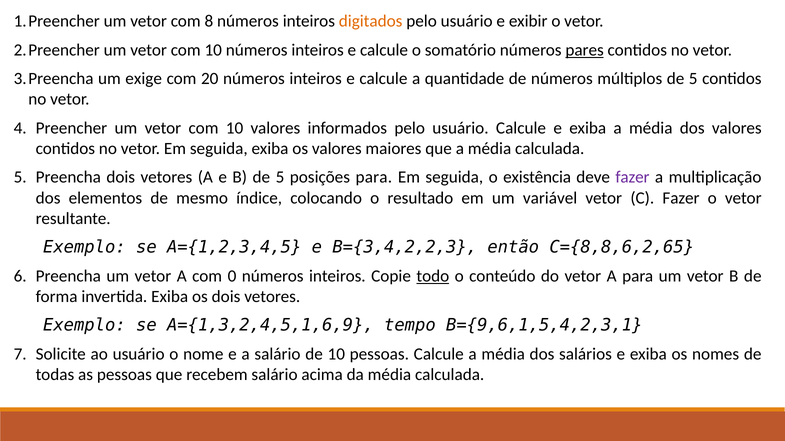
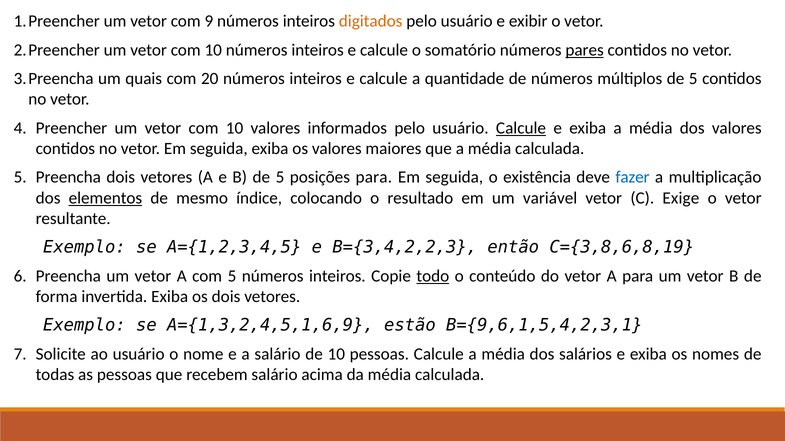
8: 8 -> 9 (209, 21)
exige: exige -> quais (144, 79)
Calcule underline: none -> present (521, 128)
fazer colour: purple -> blue (632, 178)
elementos underline: none -> present (105, 198)
C Fazer: Fazer -> Exige (681, 198)
C={8,8,6,2,65: C={8,8,6,2,65 -> C={3,8,6,8,19 (622, 248)
com 0: 0 -> 5 (232, 276)
tempo: tempo -> estão (410, 326)
